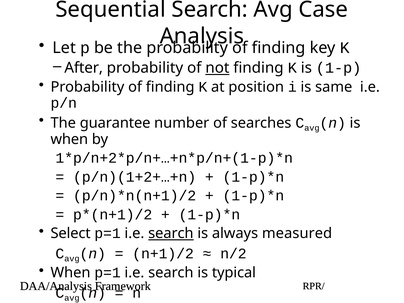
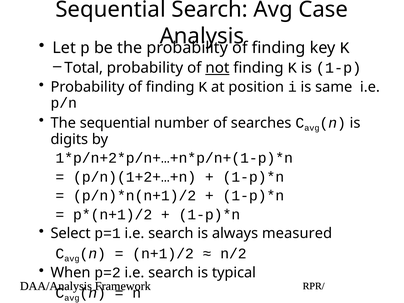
After: After -> Total (84, 68)
The guarantee: guarantee -> sequential (115, 123)
when: when -> digits (69, 139)
search underline: present -> none (171, 233)
When p=1: p=1 -> p=2 (108, 273)
